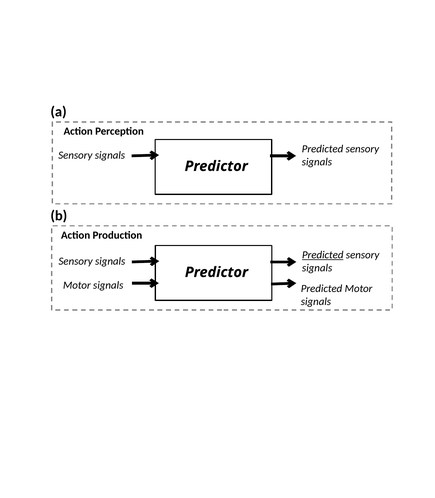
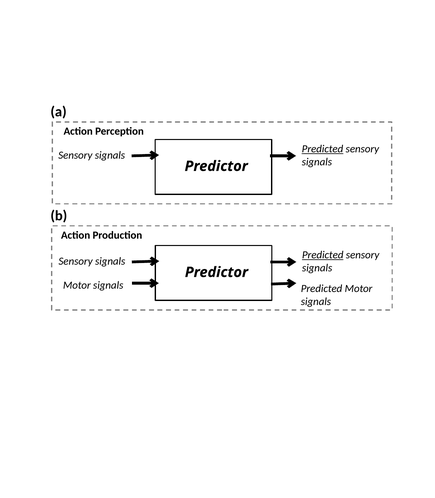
Predicted underline: none -> present (323, 149)
